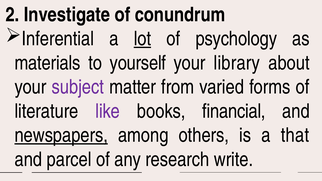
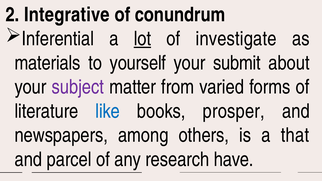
Investigate: Investigate -> Integrative (67, 15)
psychology: psychology -> investigate (236, 39)
library: library -> submit (237, 63)
like colour: purple -> blue (108, 111)
financial: financial -> prosper (234, 111)
newspapers underline: present -> none (61, 135)
write: write -> have (234, 160)
